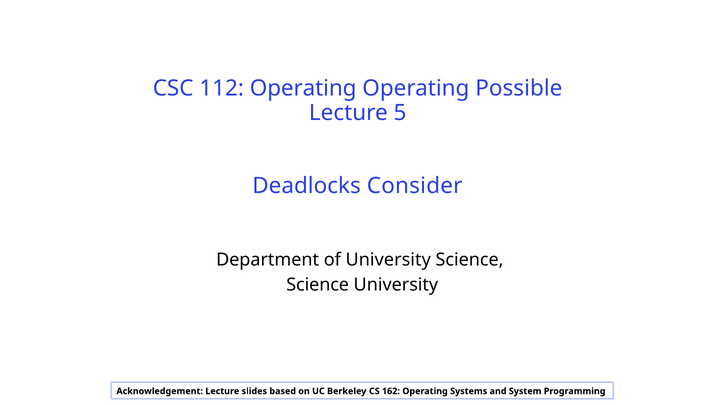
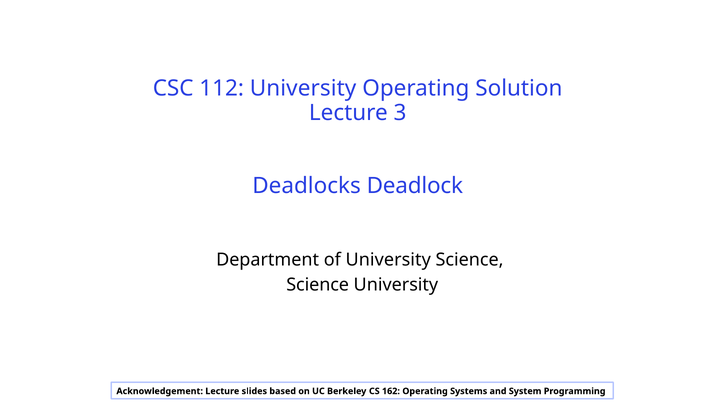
112 Operating: Operating -> University (303, 88)
Possible: Possible -> Solution (519, 88)
5: 5 -> 3 (400, 113)
Consider: Consider -> Deadlock (415, 186)
